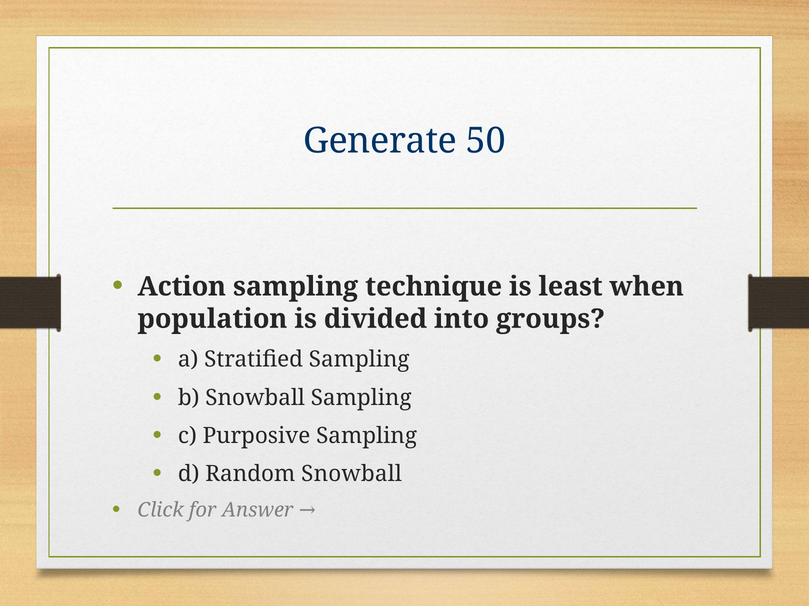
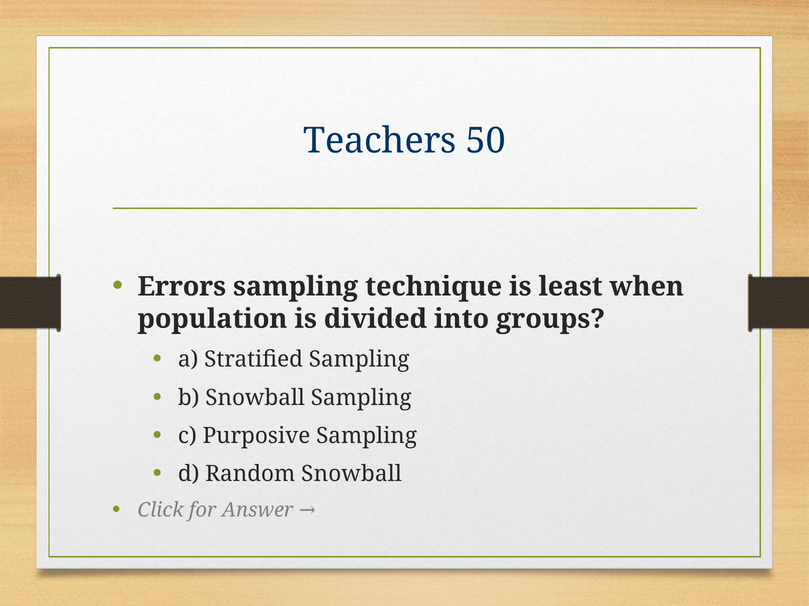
Generate: Generate -> Teachers (380, 141)
Action: Action -> Errors (182, 287)
